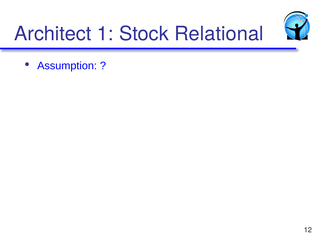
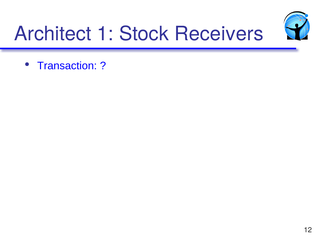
Relational: Relational -> Receivers (219, 34)
Assumption: Assumption -> Transaction (67, 66)
